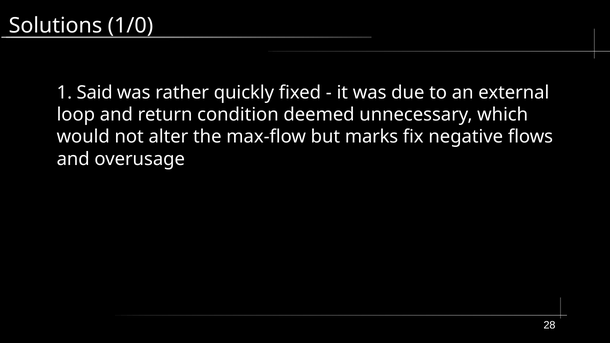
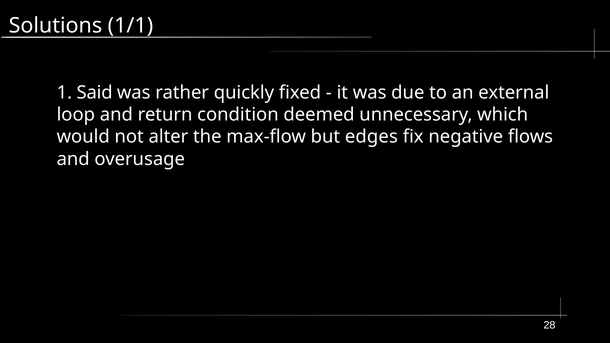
1/0: 1/0 -> 1/1 (130, 25)
marks: marks -> edges (371, 137)
